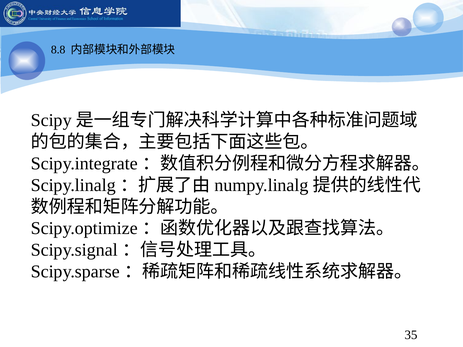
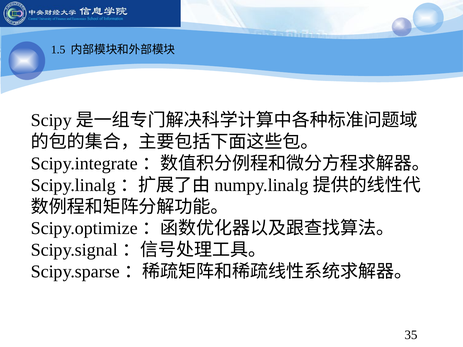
8.8: 8.8 -> 1.5 (58, 50)
